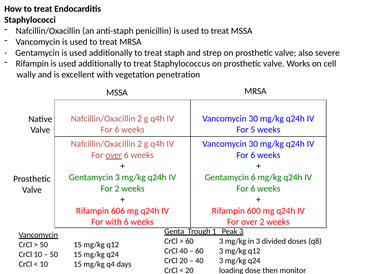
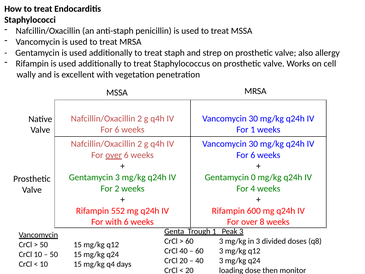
severe: severe -> allergy (327, 53)
For 5: 5 -> 1 (253, 130)
Gentamycin 6: 6 -> 0 (253, 177)
6: 6 -> 4 (253, 188)
606: 606 -> 552 (118, 211)
over 2: 2 -> 8 (262, 222)
